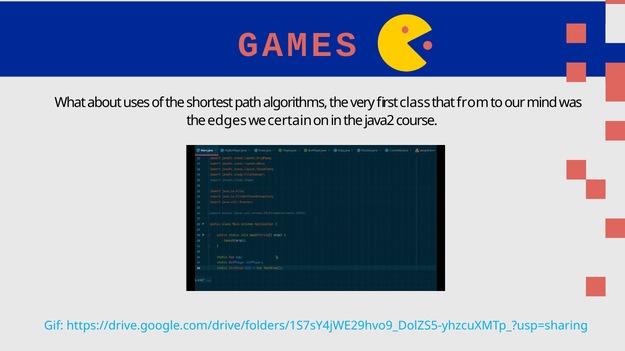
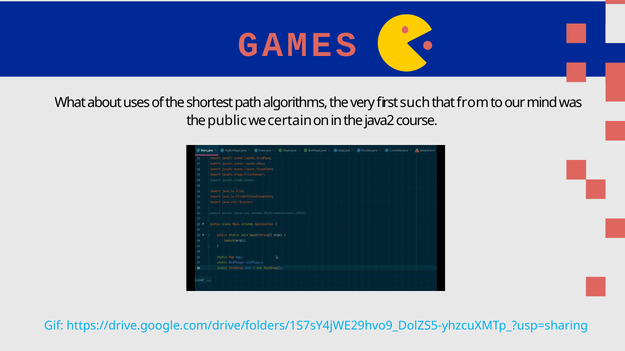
class: class -> such (415, 103)
edges: edges -> public (227, 121)
